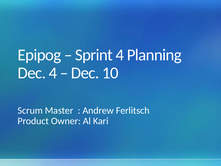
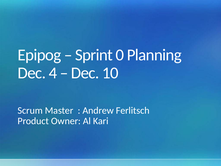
Sprint 4: 4 -> 0 (120, 55)
